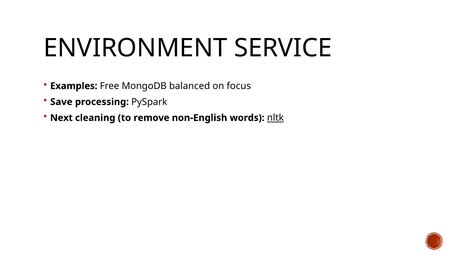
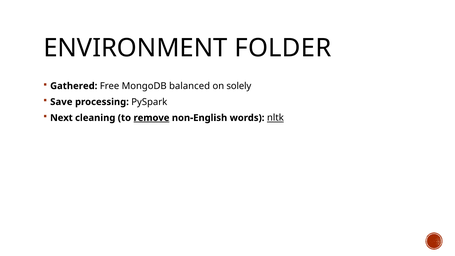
SERVICE: SERVICE -> FOLDER (283, 48)
Examples: Examples -> Gathered (74, 86)
focus: focus -> solely (239, 86)
remove underline: none -> present (151, 118)
